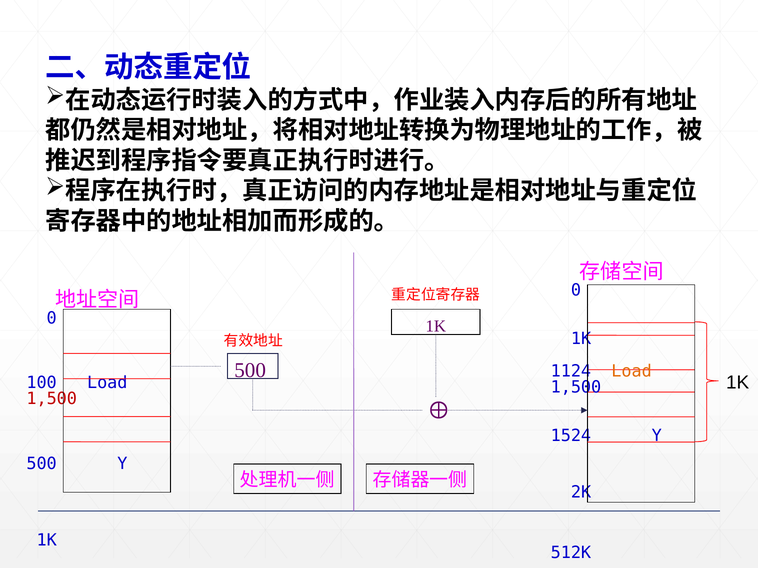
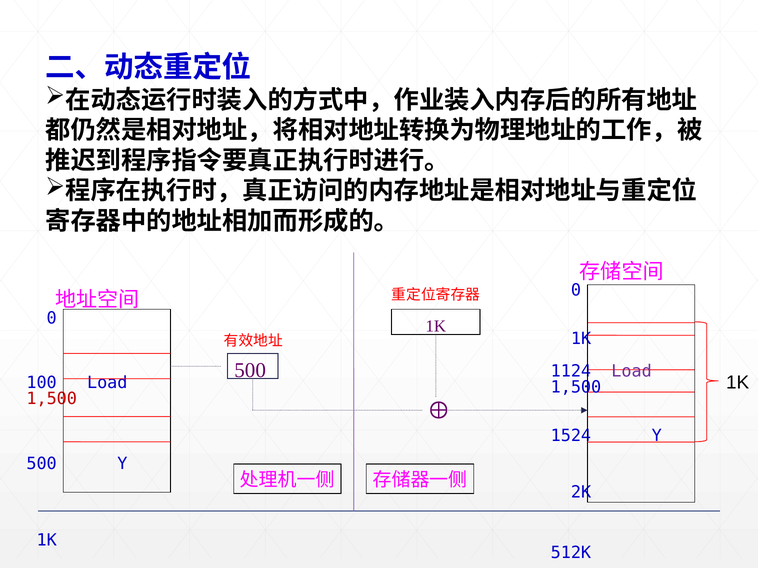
Load colour: orange -> purple (632, 371)
